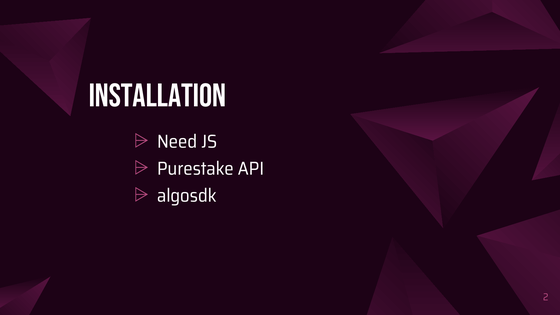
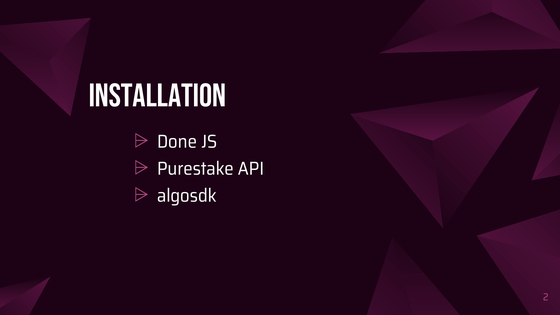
Need: Need -> Done (177, 142)
